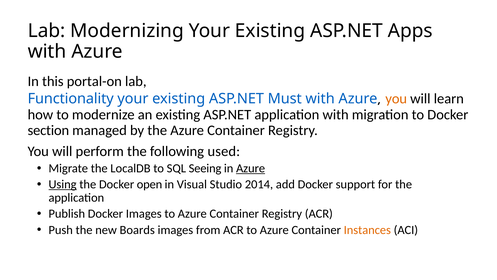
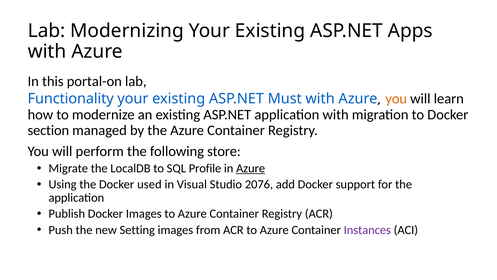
used: used -> store (224, 151)
Seeing: Seeing -> Profile (205, 168)
Using underline: present -> none (63, 184)
open: open -> used (149, 184)
2014: 2014 -> 2076 (259, 184)
Boards: Boards -> Setting (137, 230)
Instances colour: orange -> purple (367, 230)
